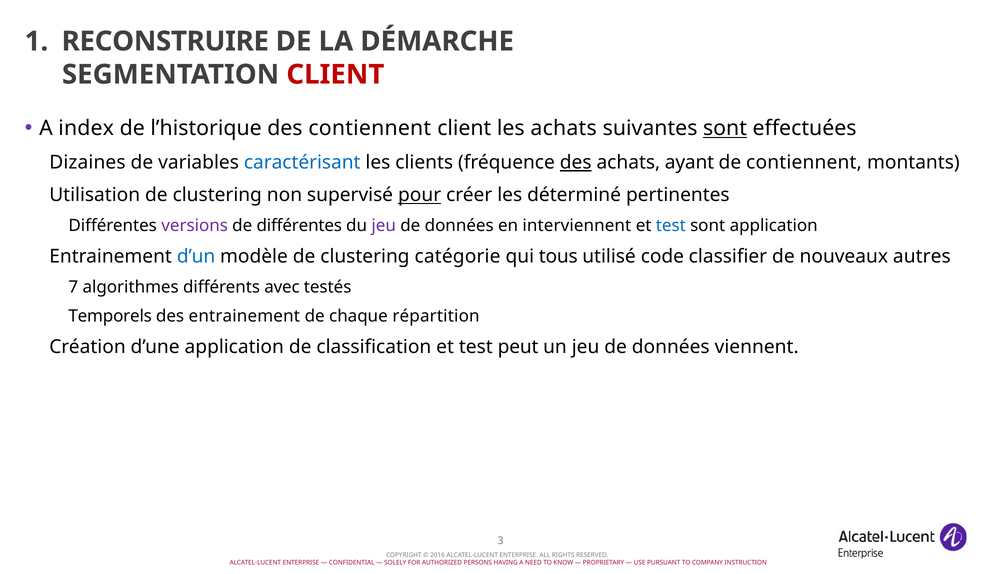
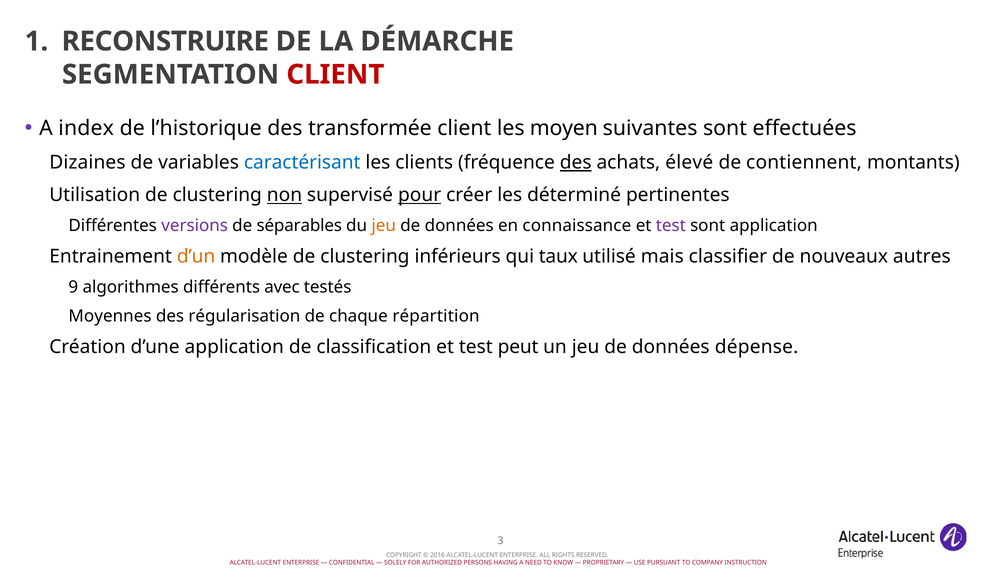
des contiennent: contiennent -> transformée (370, 128)
les achats: achats -> moyen (564, 128)
sont underline: present -> none (725, 128)
ayant: ayant -> élevé (689, 163)
non underline: none -> present (284, 195)
de différentes: différentes -> séparables (299, 226)
jeu colour: purple -> orange (384, 226)
interviennent: interviennent -> connaissance (577, 226)
test colour: blue -> purple (671, 226)
d’un colour: blue -> orange (196, 257)
catégorie: catégorie -> inférieurs (458, 257)
tous: tous -> taux (558, 257)
code: code -> mais (662, 257)
7: 7 -> 9 (73, 288)
Temporels: Temporels -> Moyennes (110, 316)
des entrainement: entrainement -> régularisation (244, 316)
viennent: viennent -> dépense (757, 347)
